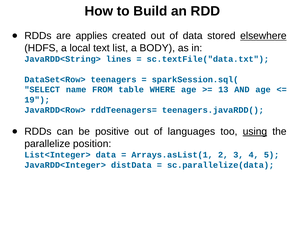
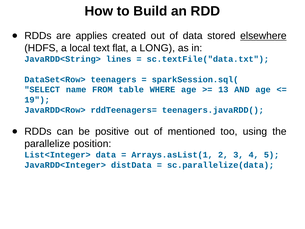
list: list -> flat (120, 48)
BODY: BODY -> LONG (157, 48)
languages: languages -> mentioned (191, 131)
using underline: present -> none (255, 131)
